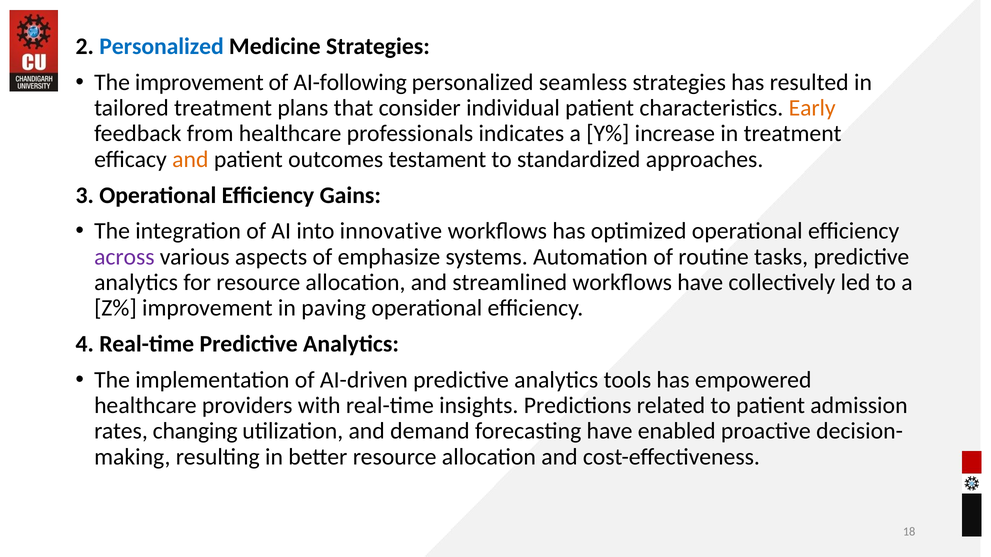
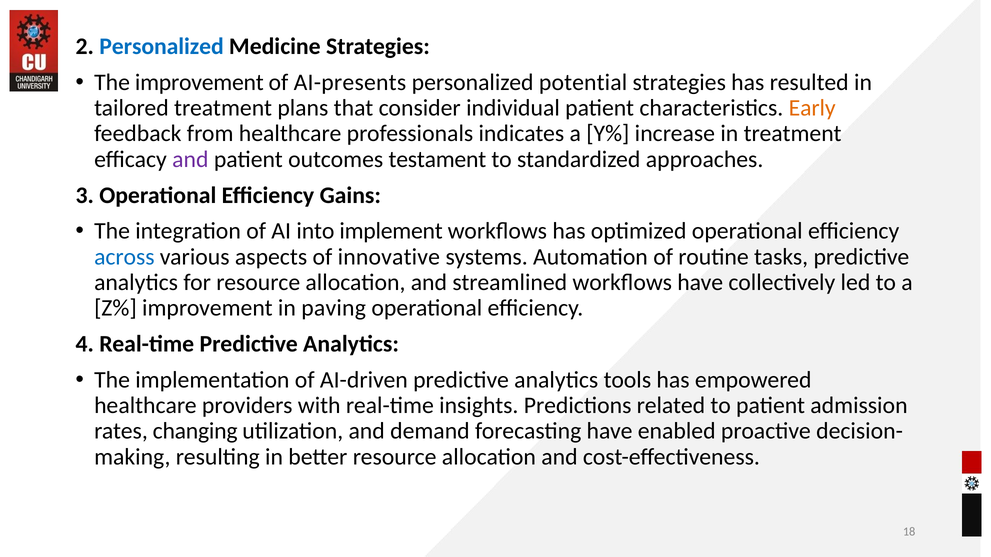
AI-following: AI-following -> AI-presents (350, 82)
seamless: seamless -> potential (583, 82)
and colour: orange -> purple (190, 159)
innovative: innovative -> implement (391, 231)
across colour: purple -> blue (124, 257)
emphasize: emphasize -> innovative (389, 257)
